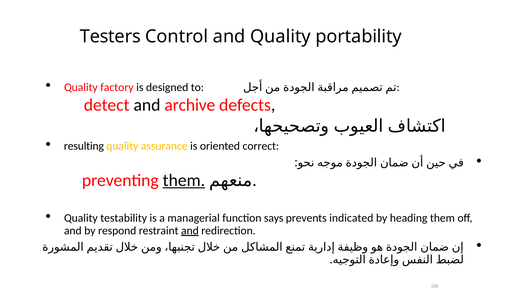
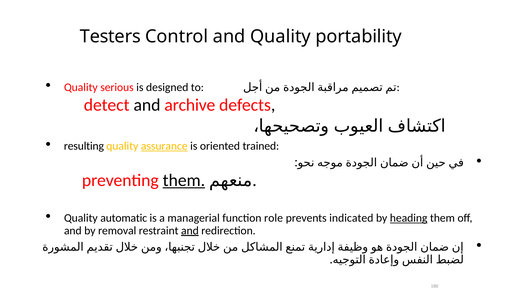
factory: factory -> serious (117, 87)
assurance underline: none -> present (164, 146)
correct: correct -> trained (261, 146)
testability: testability -> automatic (124, 218)
says: says -> role (274, 218)
heading underline: none -> present (409, 218)
respond: respond -> removal (117, 231)
